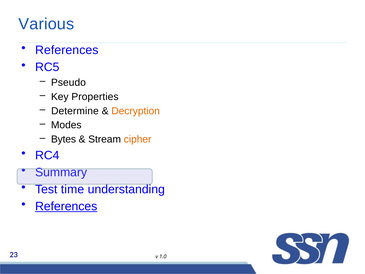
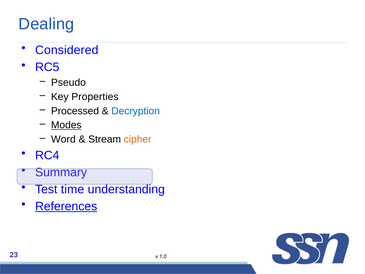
Various: Various -> Dealing (46, 24)
References: References -> Considered (67, 50)
Determine: Determine -> Processed (75, 111)
Decryption colour: orange -> blue (136, 111)
Modes underline: none -> present (66, 125)
Bytes: Bytes -> Word (63, 139)
